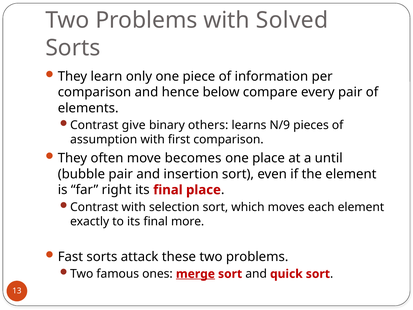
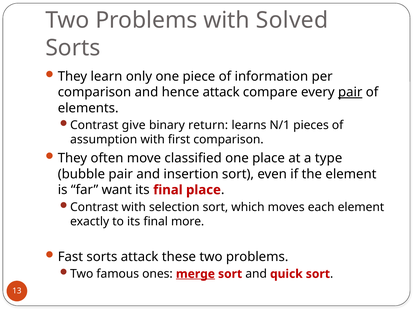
hence below: below -> attack (221, 92)
pair underline: none -> present (350, 92)
others: others -> return (208, 125)
N/9: N/9 -> N/1 (280, 125)
becomes: becomes -> classified (193, 158)
until: until -> type (329, 158)
right: right -> want (117, 190)
